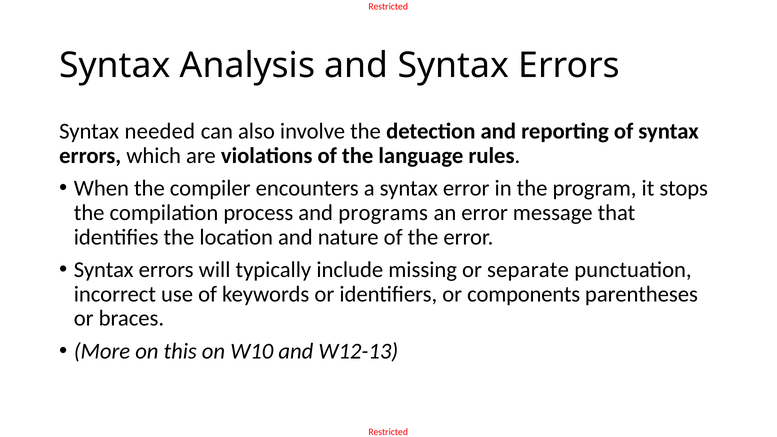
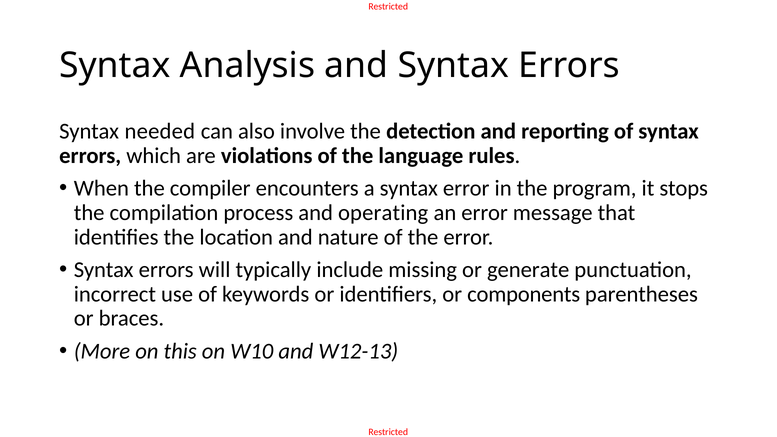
programs: programs -> operating (383, 213)
separate: separate -> generate (528, 270)
